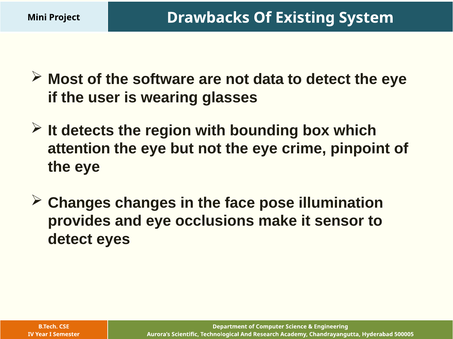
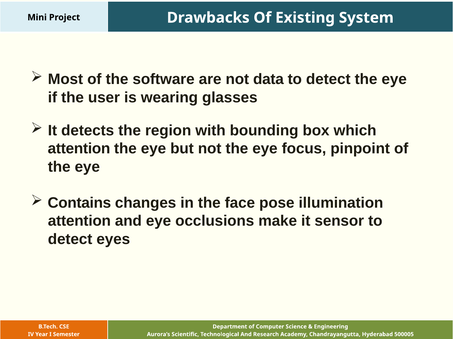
crime: crime -> focus (304, 149)
Changes: Changes -> Contains (79, 203)
provides: provides -> attention (79, 221)
